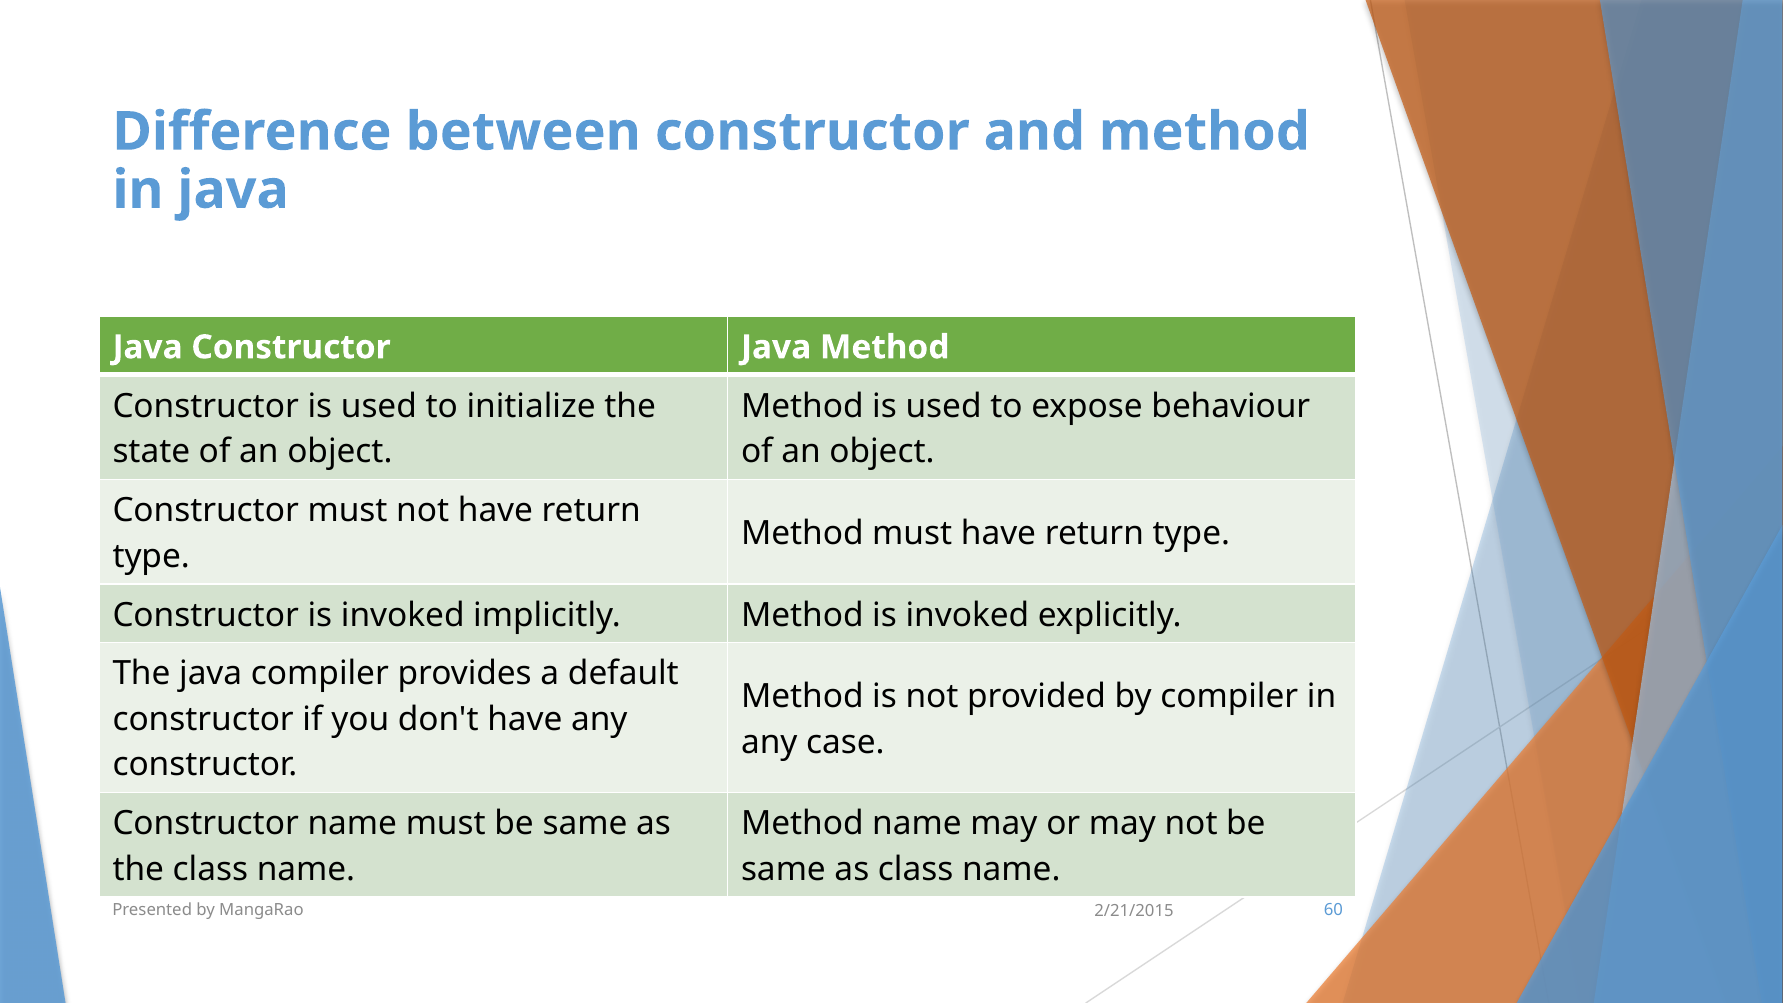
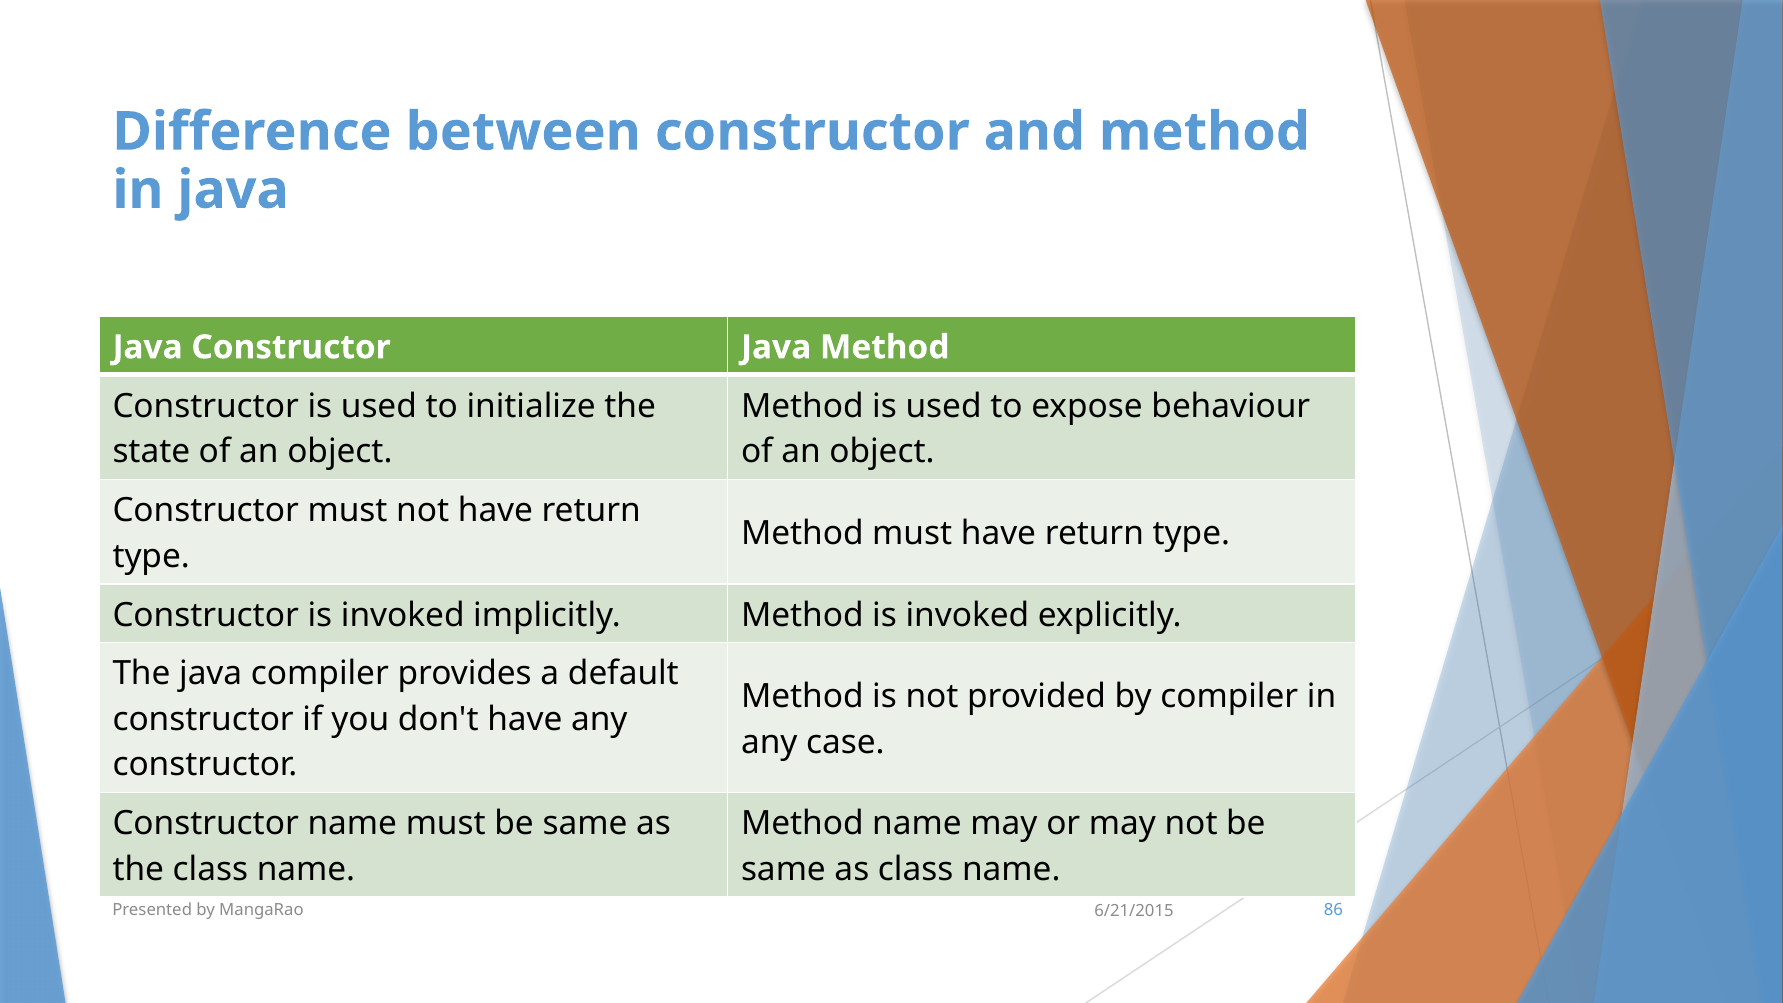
60: 60 -> 86 (1333, 910)
2/21/2015: 2/21/2015 -> 6/21/2015 (1134, 911)
